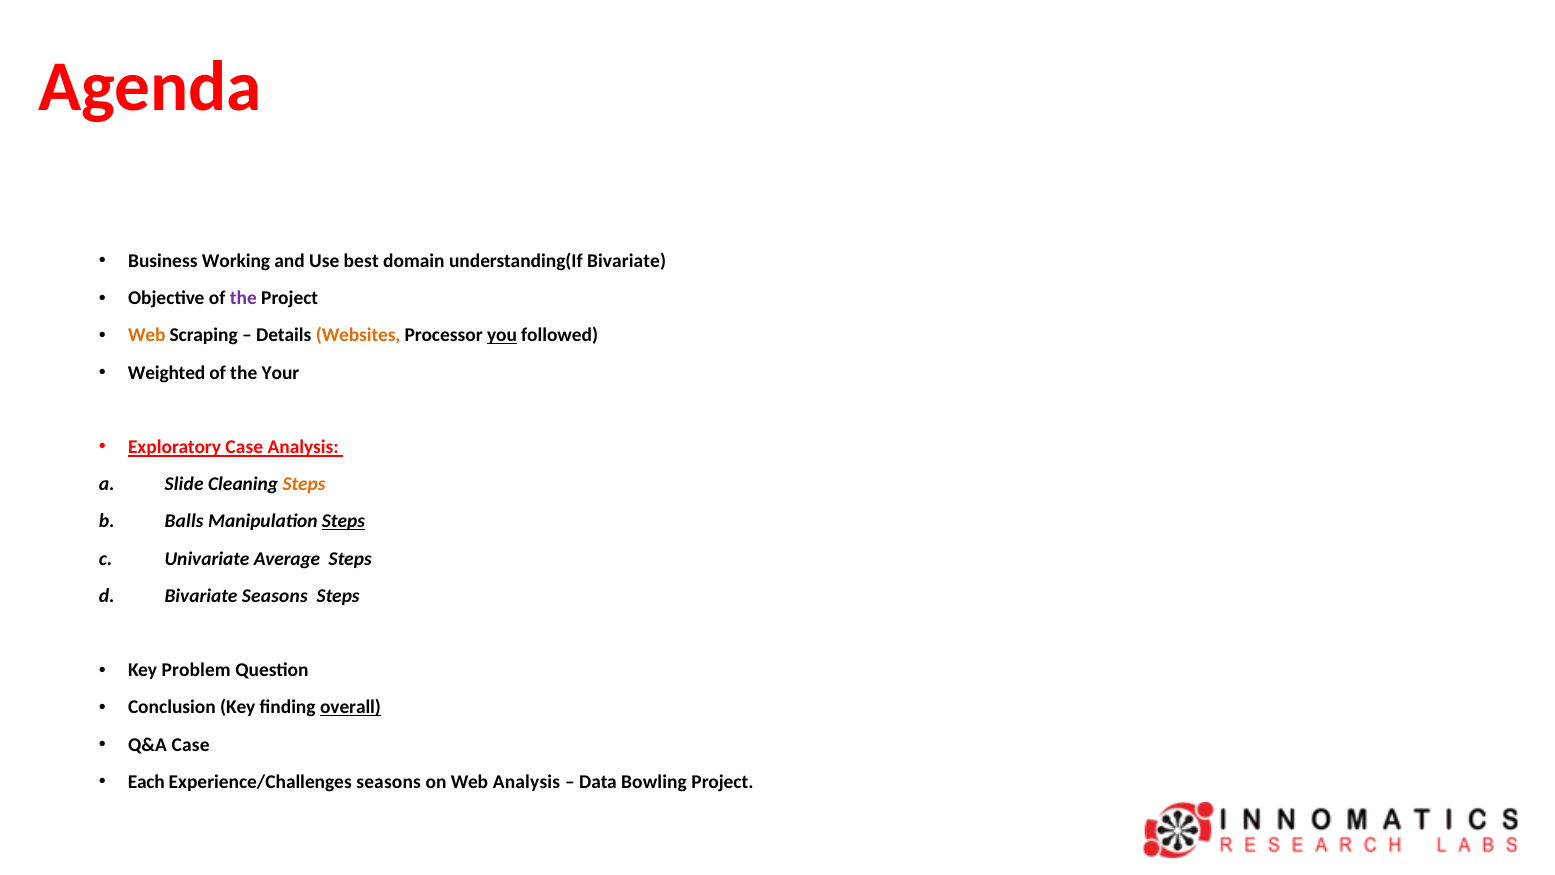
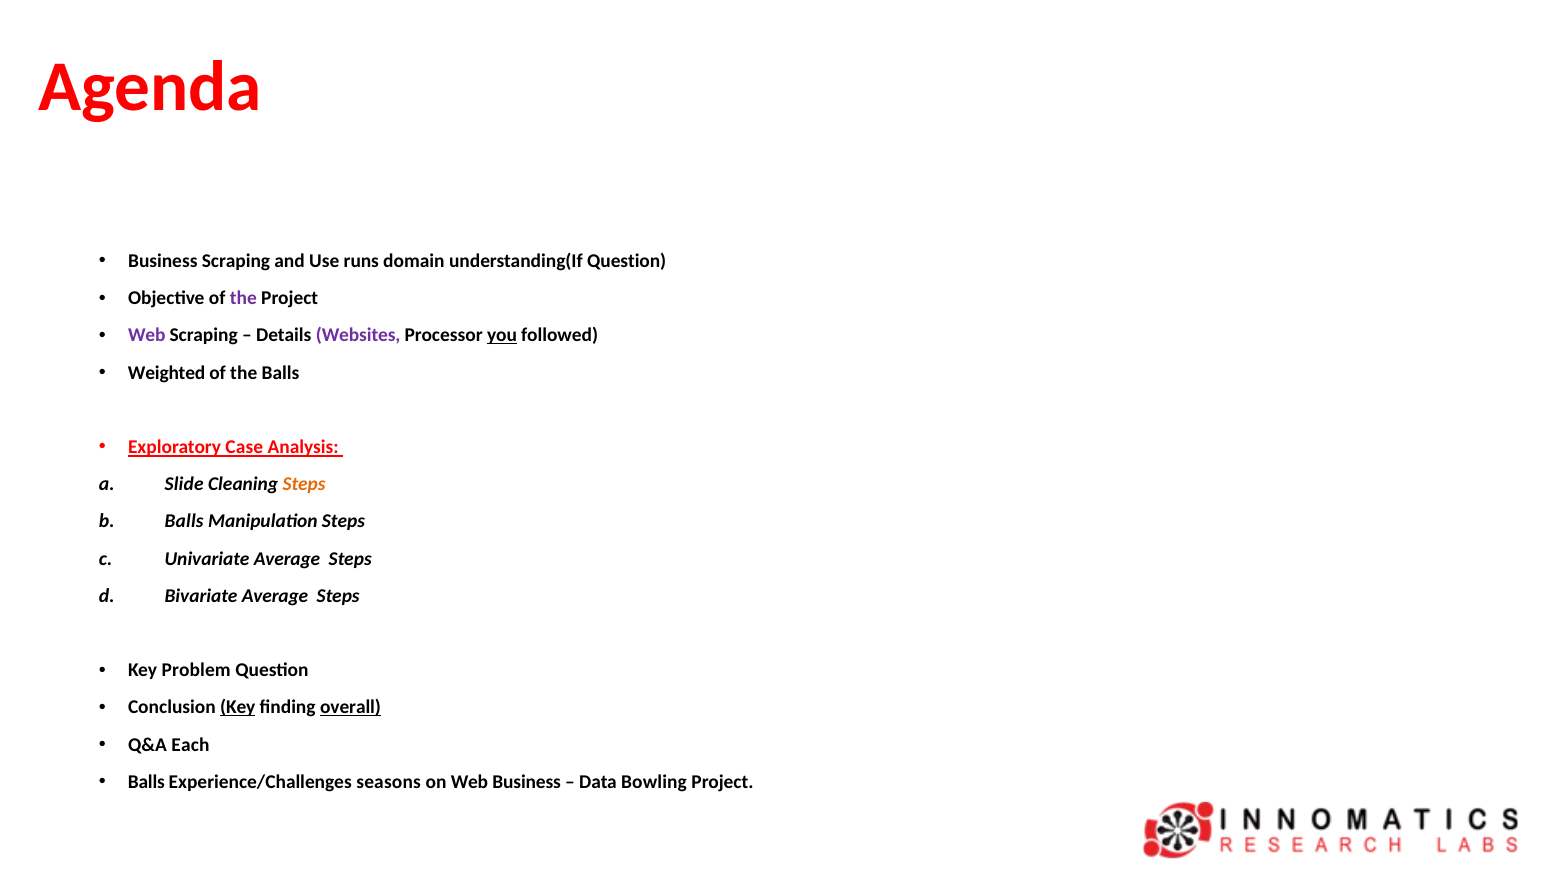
Business Working: Working -> Scraping (236, 261)
best: best -> runs (361, 261)
understanding(If Bivariate: Bivariate -> Question (627, 261)
Web colour: orange -> purple (147, 335)
Websites colour: orange -> purple (358, 335)
the Your: Your -> Balls (280, 373)
Steps underline: present -> none (343, 521)
Bivariate Seasons: Seasons -> Average (275, 596)
Key underline: none -> present (238, 707)
Q&A Case: Case -> Each (191, 744)
Each: Each -> Balls (146, 782)
Web Analysis: Analysis -> Business (527, 782)
